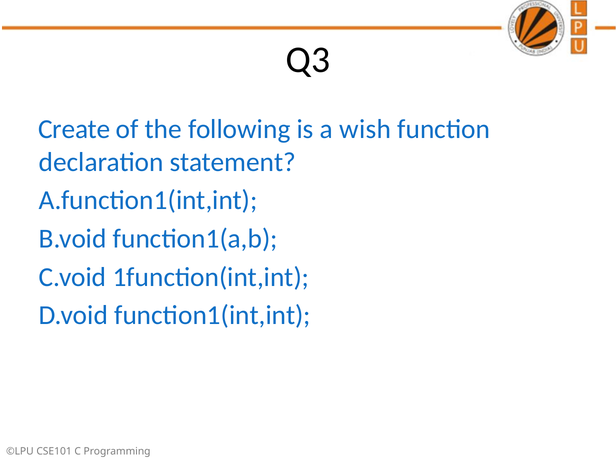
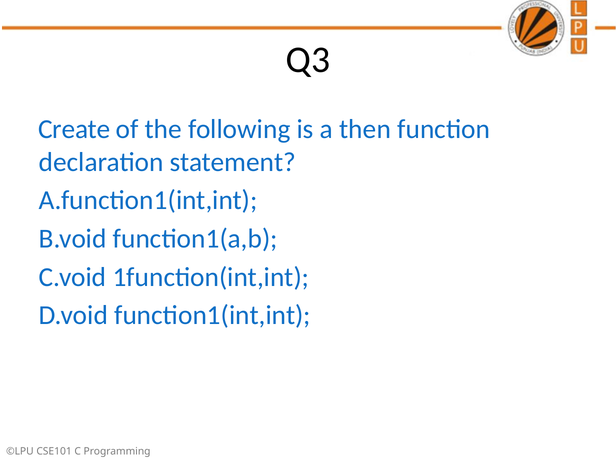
wish: wish -> then (365, 129)
